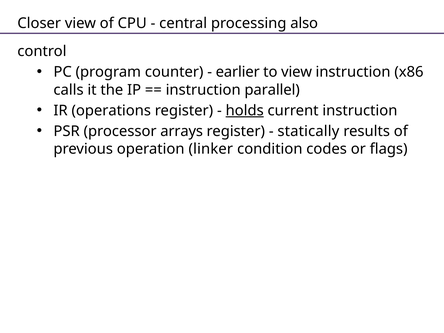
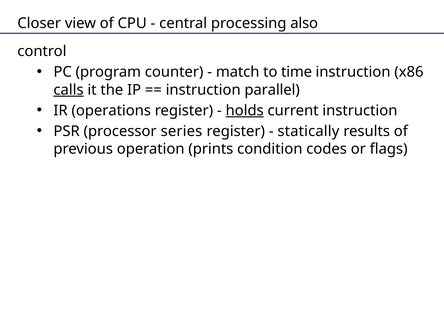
earlier: earlier -> match (238, 72)
to view: view -> time (297, 72)
calls underline: none -> present (69, 90)
arrays: arrays -> series (181, 131)
linker: linker -> prints (211, 149)
